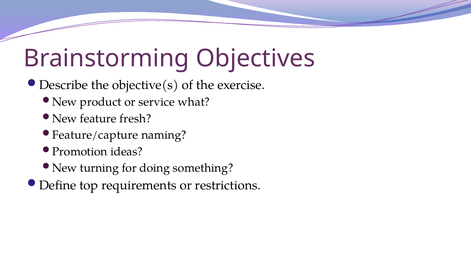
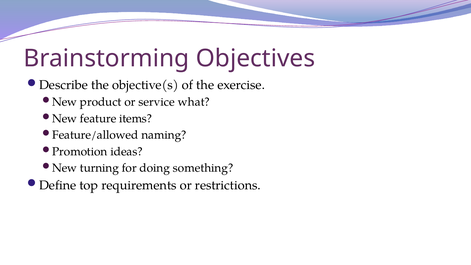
fresh: fresh -> items (136, 119)
Feature/capture: Feature/capture -> Feature/allowed (95, 135)
